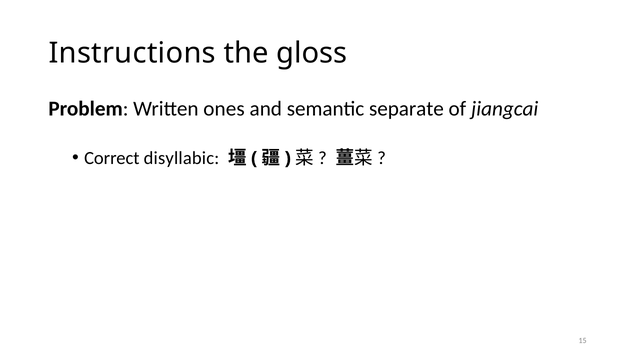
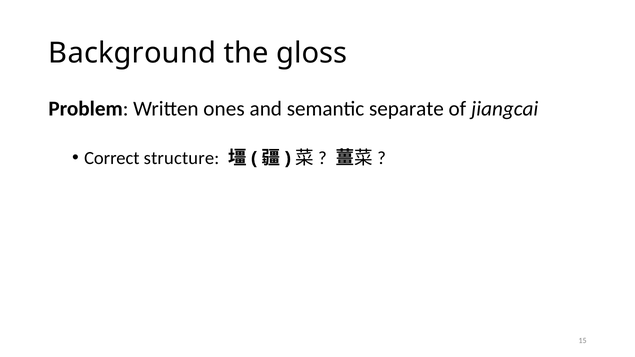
Instructions: Instructions -> Background (132, 53)
disyllabic: disyllabic -> structure (181, 158)
